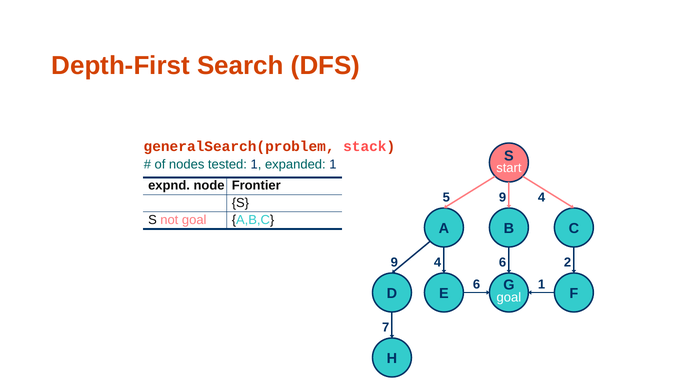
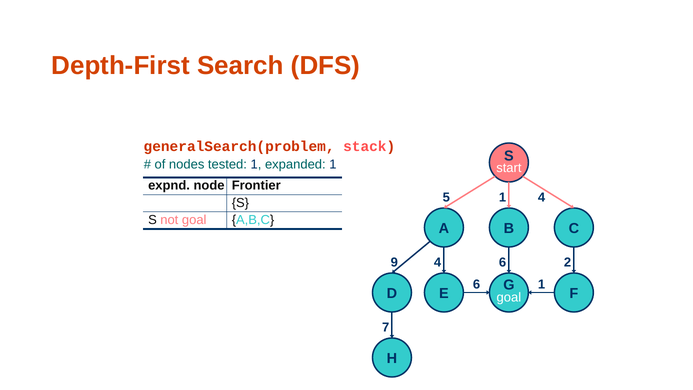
5 9: 9 -> 1 (503, 197)
